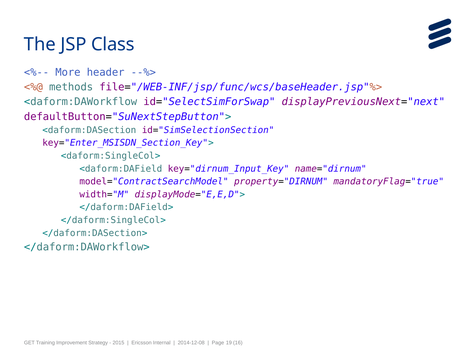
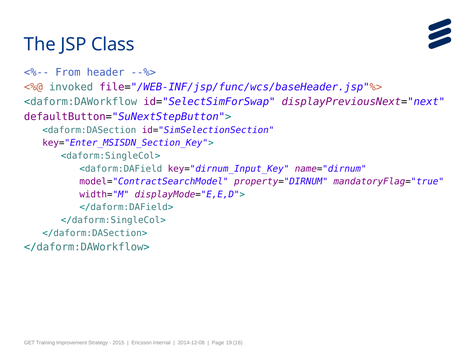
More: More -> From (68, 72)
methods: methods -> invoked (71, 87)
